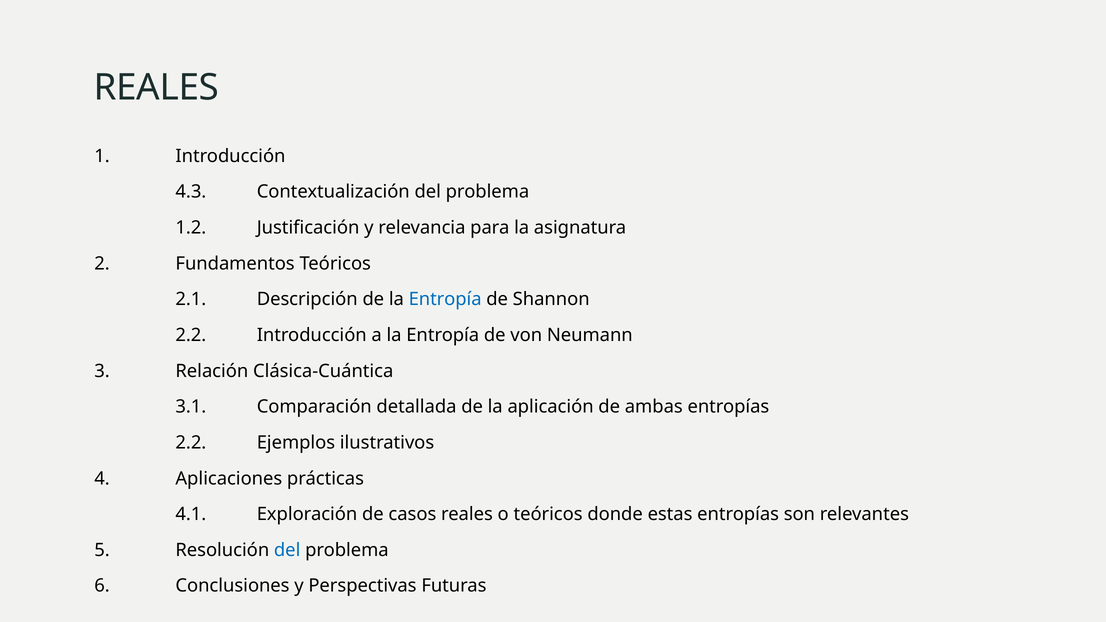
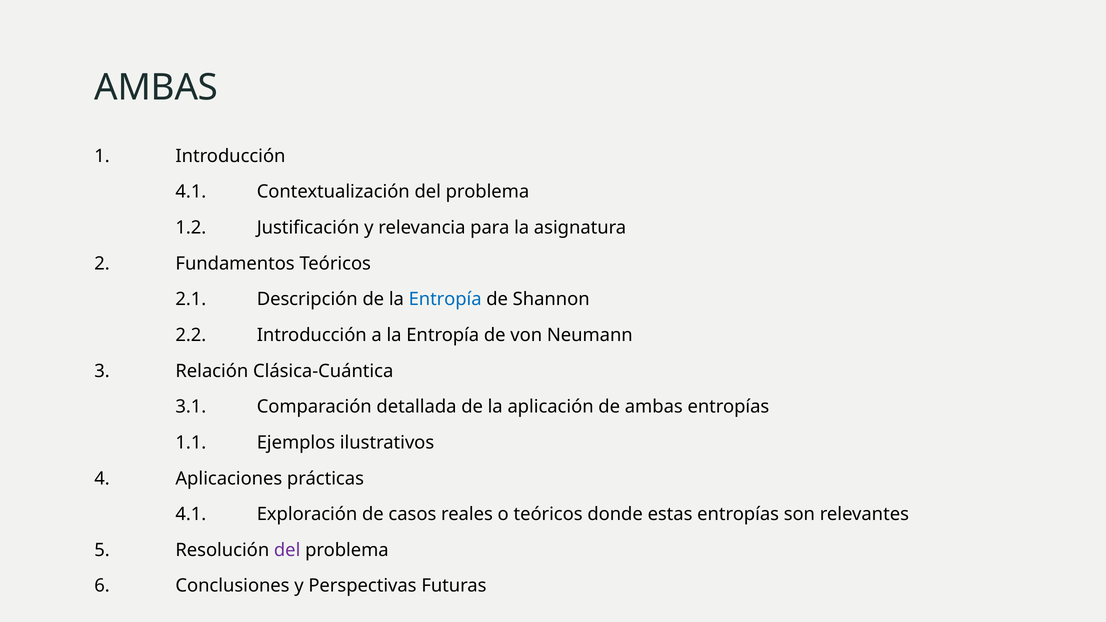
REALES: REALES -> AMBAS (156, 88)
4.3: 4.3 -> 4.1 (191, 192)
2.2: 2.2 -> 1.1 (191, 443)
del colour: blue -> purple (287, 550)
